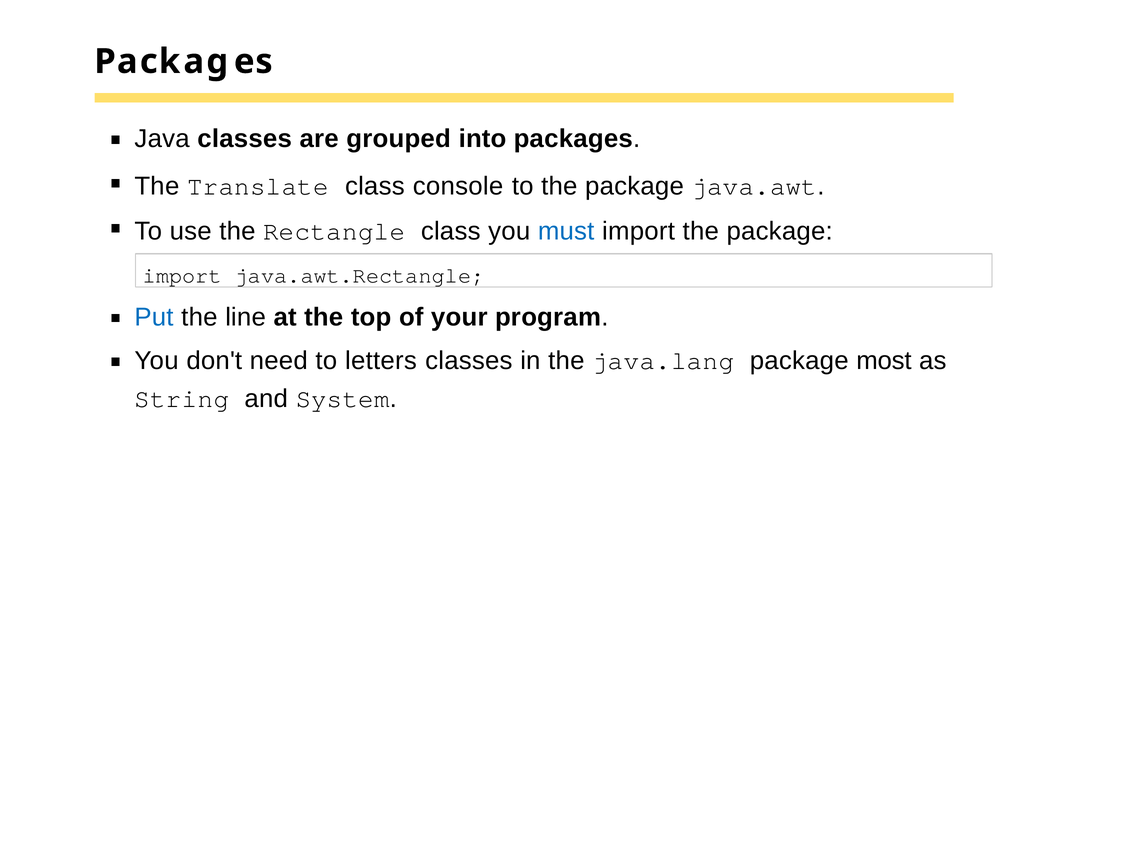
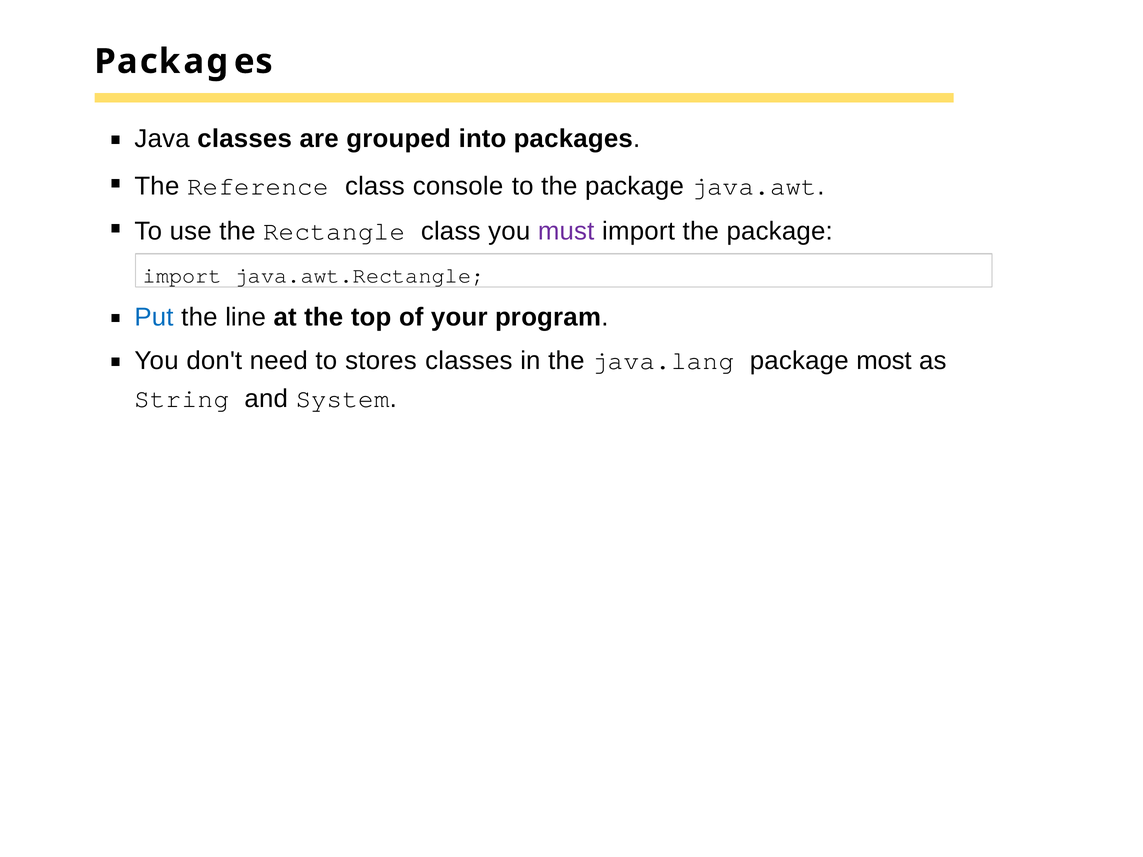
Translate: Translate -> Reference (258, 186)
must colour: blue -> purple (566, 231)
letters: letters -> stores (381, 361)
